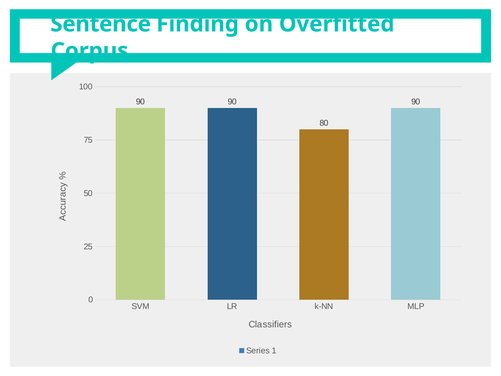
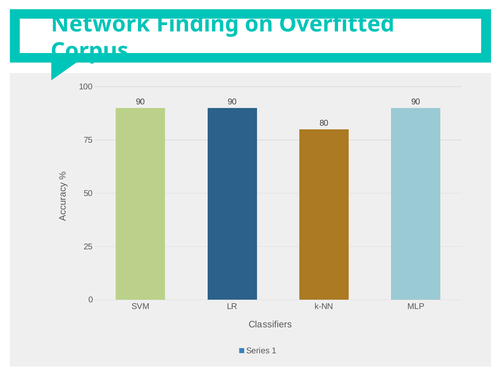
Sentence: Sentence -> Network (100, 24)
